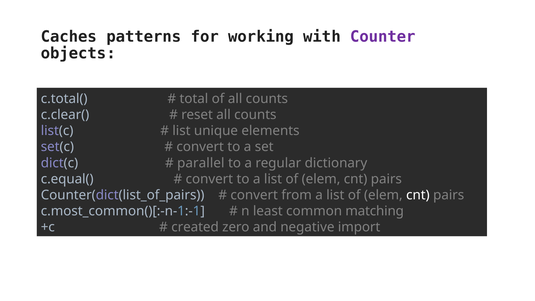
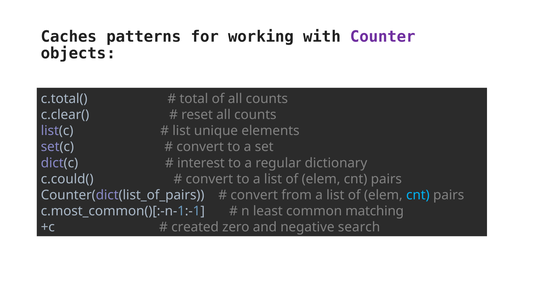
parallel: parallel -> interest (201, 163)
c.equal(: c.equal( -> c.could( (67, 179)
cnt colour: white -> light blue (418, 195)
import: import -> search (359, 227)
